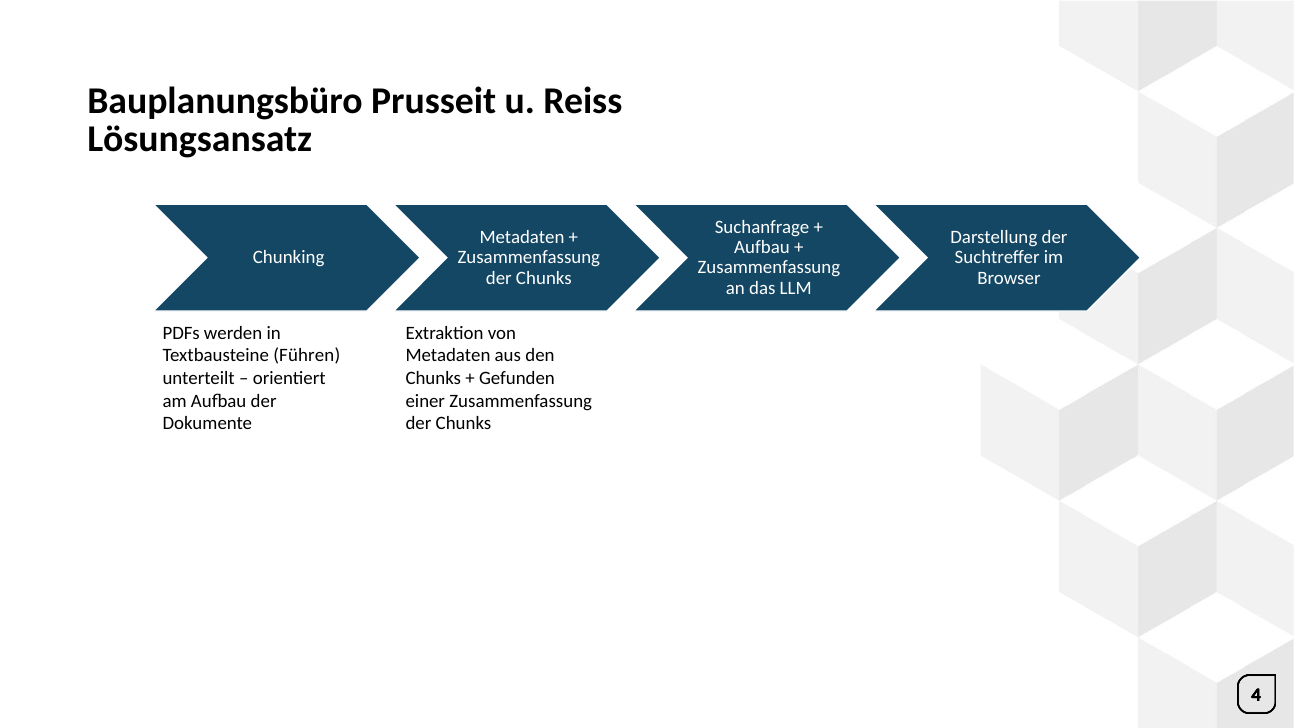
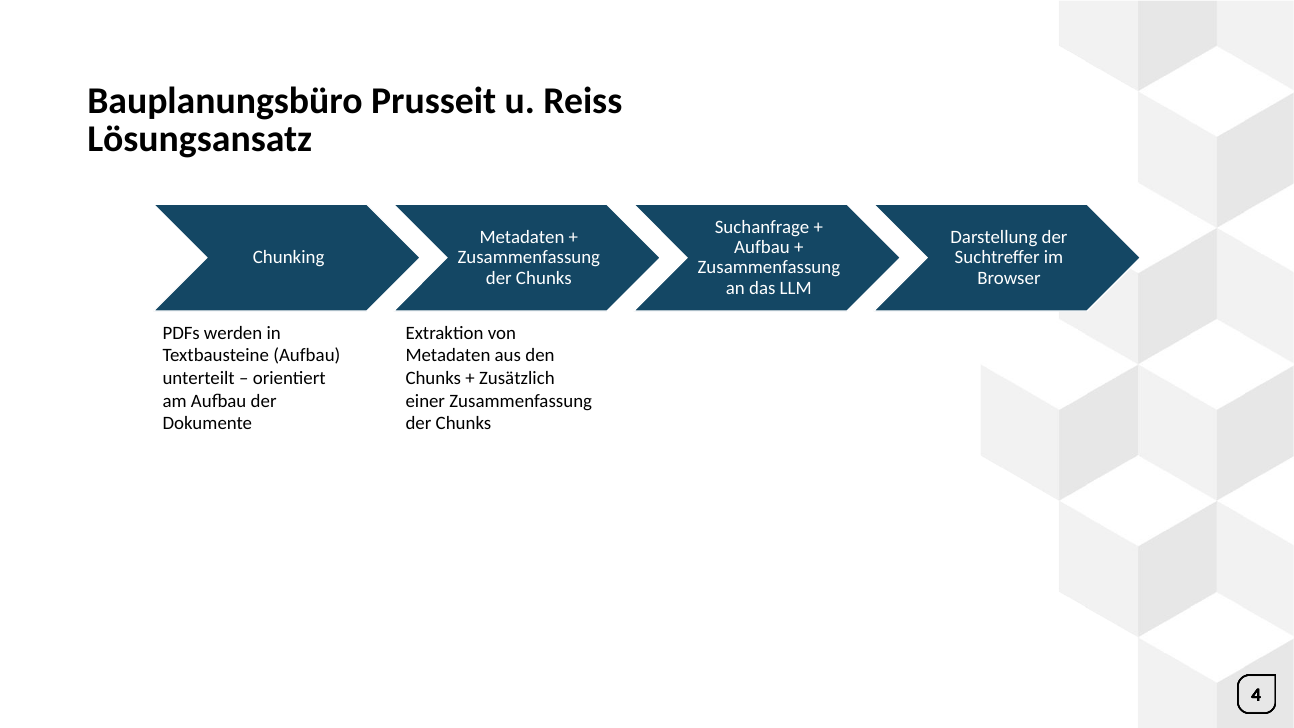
Textbausteine Führen: Führen -> Aufbau (307, 355)
Gefunden: Gefunden -> Zusätzlich (517, 378)
